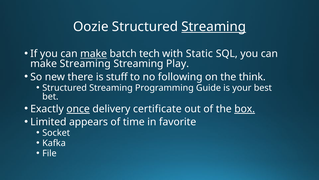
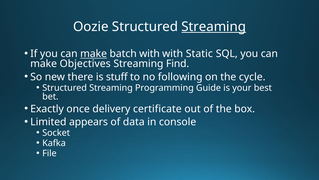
batch tech: tech -> with (150, 54)
make Streaming: Streaming -> Objectives (85, 64)
Play: Play -> Find (178, 64)
think: think -> cycle (252, 77)
once underline: present -> none (78, 109)
box underline: present -> none (245, 109)
time: time -> data (134, 122)
favorite: favorite -> console (178, 122)
